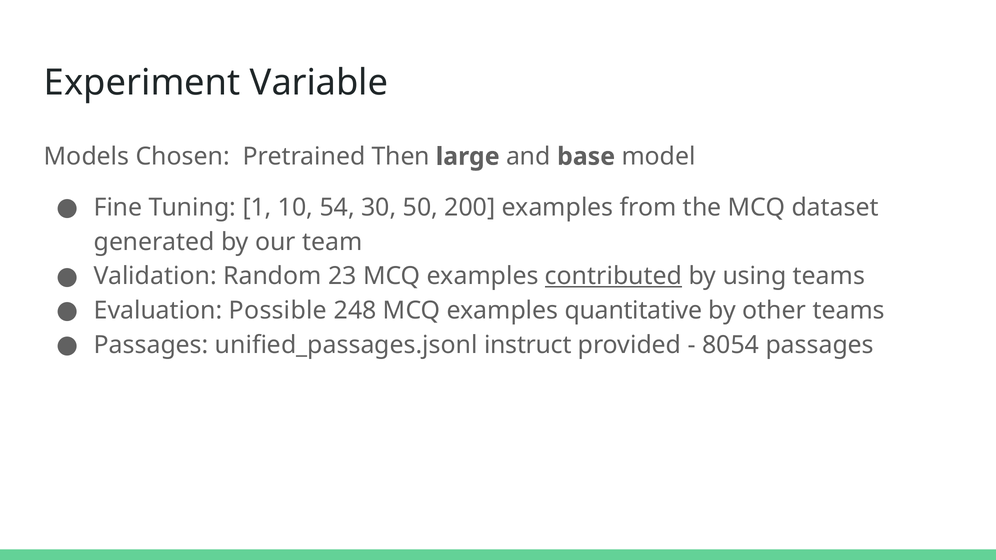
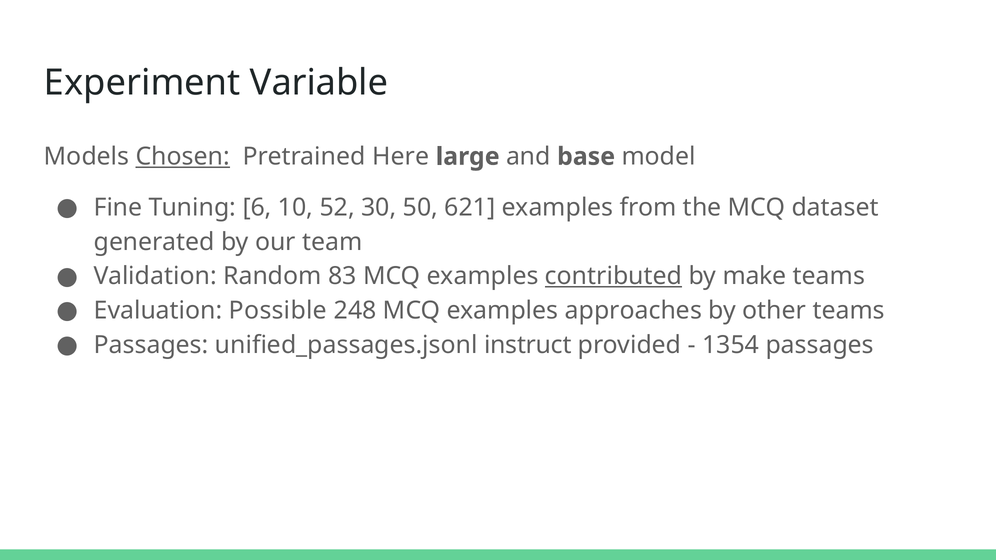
Chosen underline: none -> present (183, 157)
Then: Then -> Here (401, 157)
1: 1 -> 6 (257, 208)
54: 54 -> 52 (337, 208)
200: 200 -> 621 (470, 208)
23: 23 -> 83 (342, 276)
using: using -> make (755, 276)
quantitative: quantitative -> approaches (633, 311)
8054: 8054 -> 1354 (731, 345)
